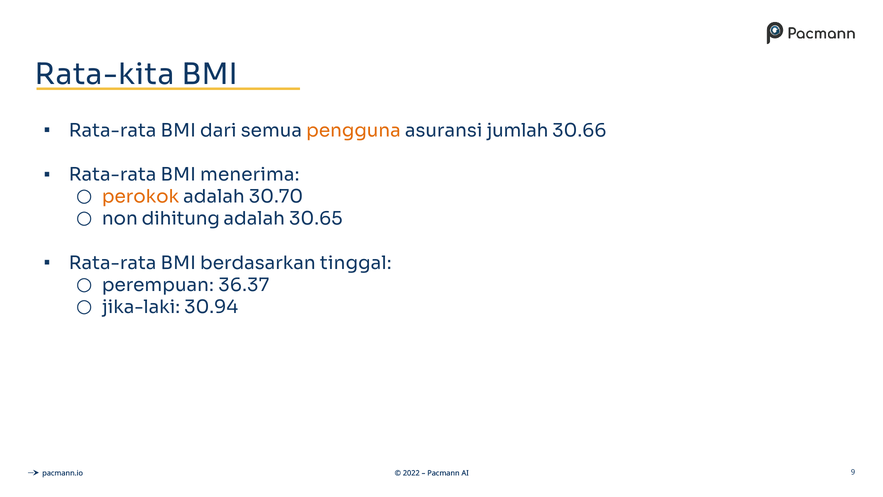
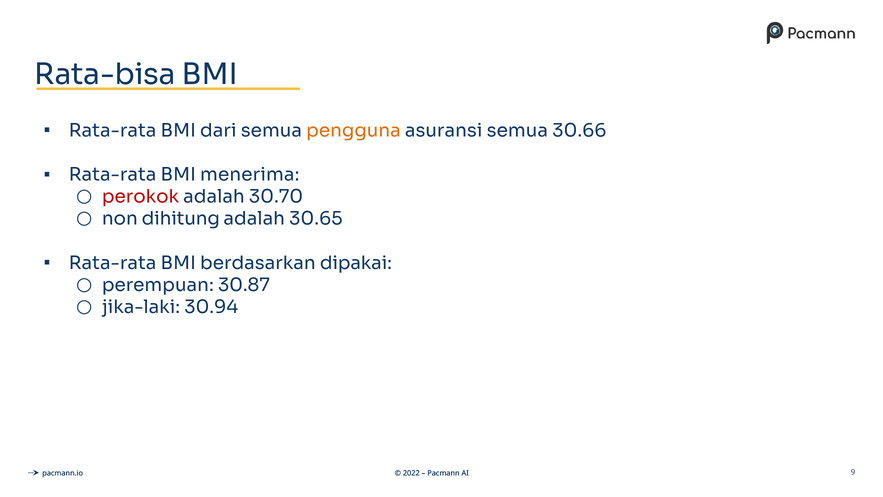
Rata-kita: Rata-kita -> Rata-bisa (105, 74)
asuransi jumlah: jumlah -> semua (517, 130)
perokok colour: orange -> red (141, 197)
tinggal: tinggal -> dipakai (356, 263)
36.37: 36.37 -> 30.87 (244, 285)
